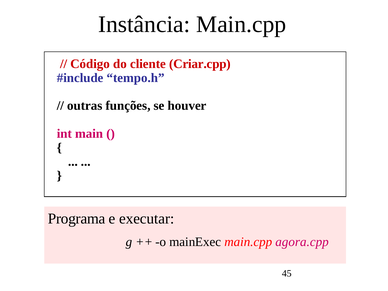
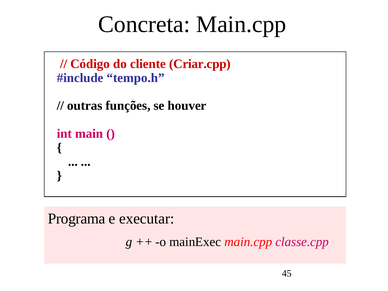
Instância: Instância -> Concreta (144, 24)
agora.cpp: agora.cpp -> classe.cpp (302, 242)
